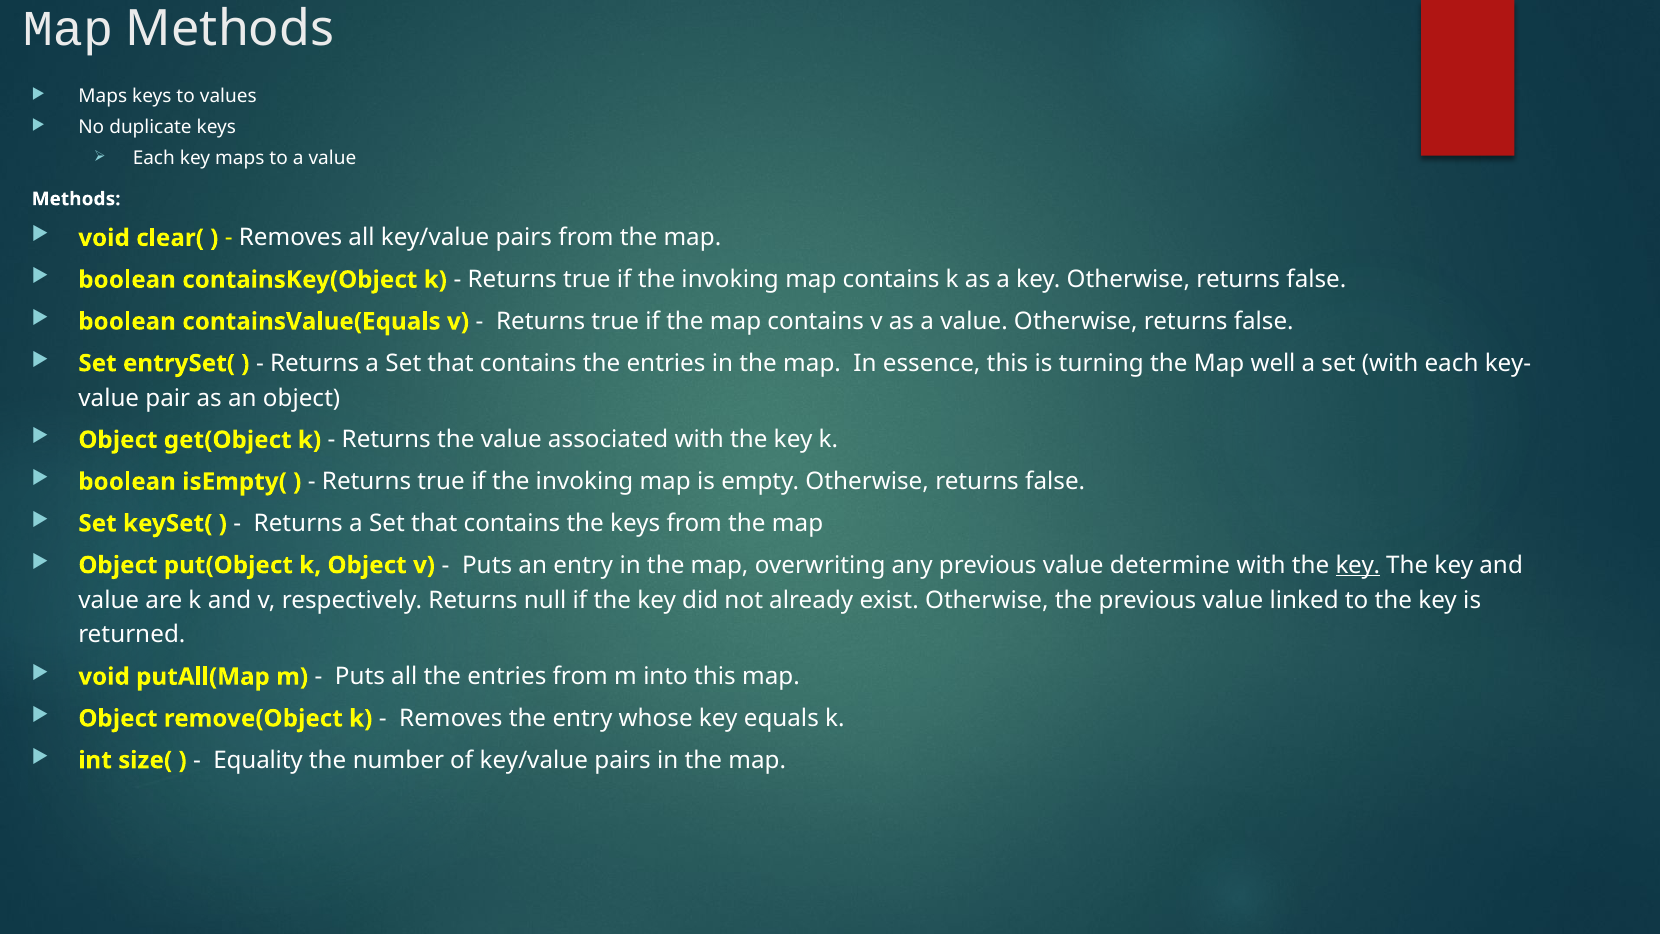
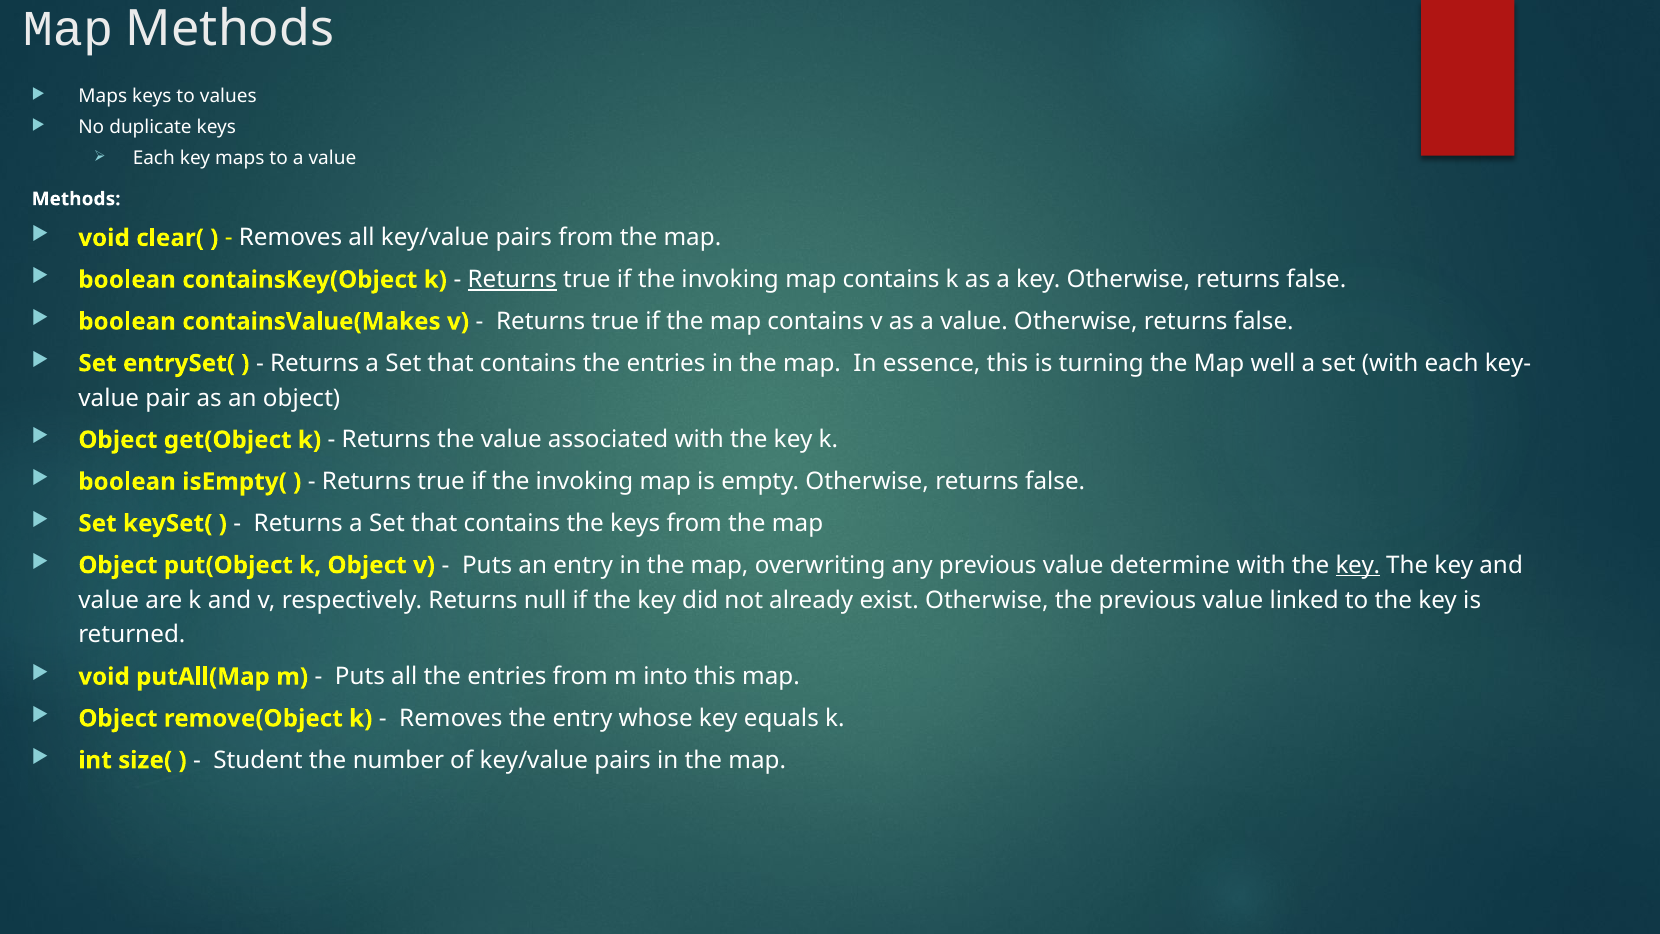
Returns underline: none -> present (512, 280)
containsValue(Equals: containsValue(Equals -> containsValue(Makes (311, 321)
Equality: Equality -> Student (258, 760)
